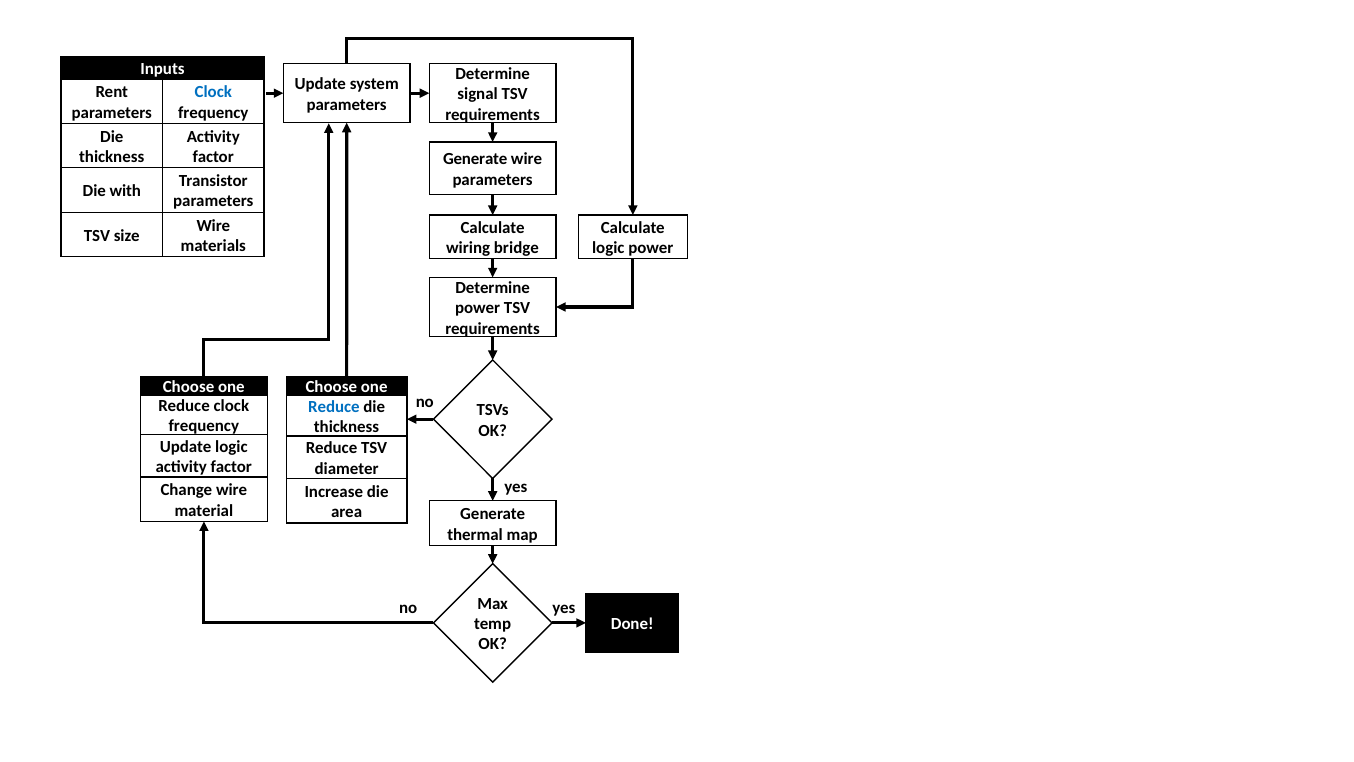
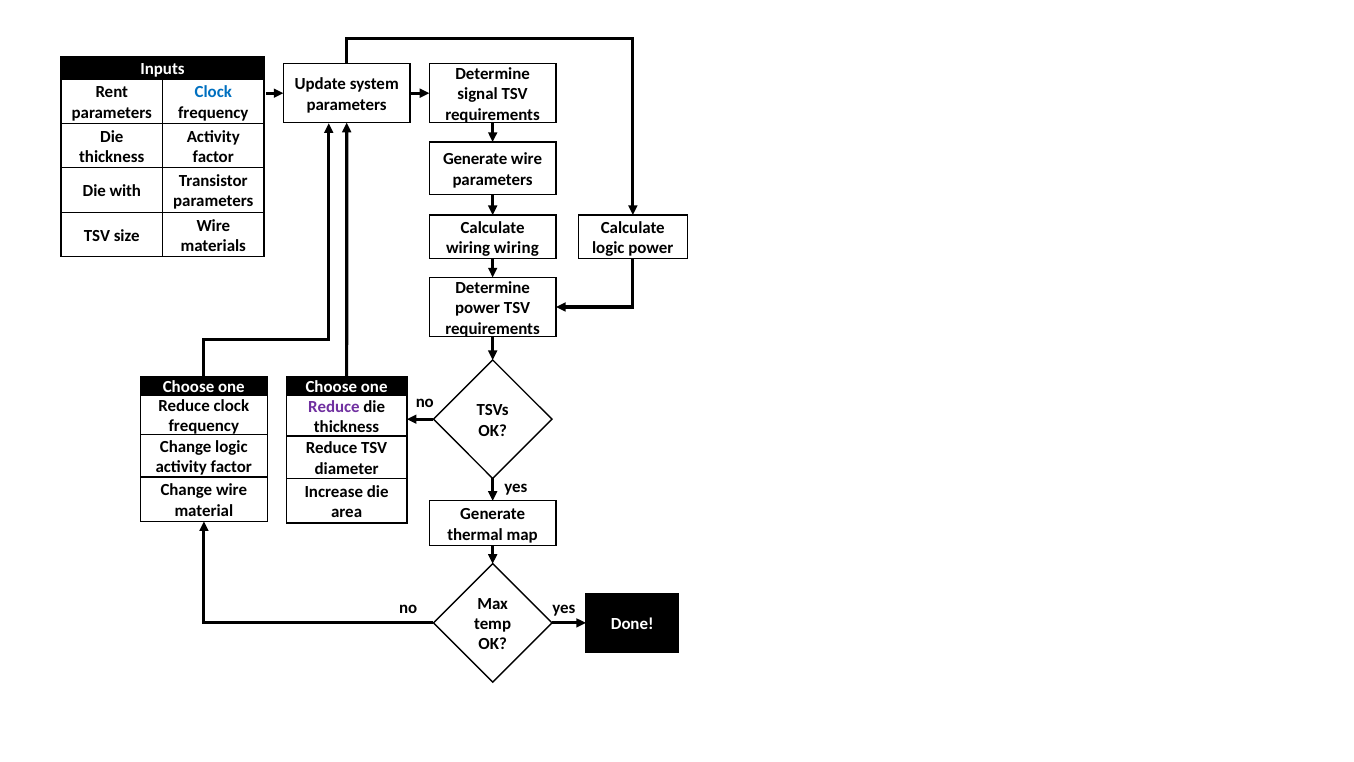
wiring bridge: bridge -> wiring (516, 248)
Reduce colour: blue -> purple (334, 407)
Update: Update -> Change (186, 446)
